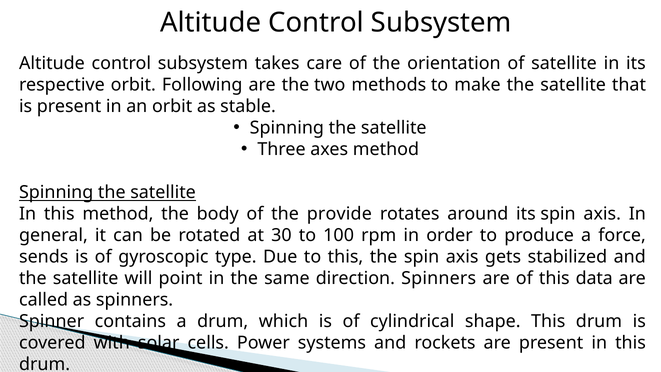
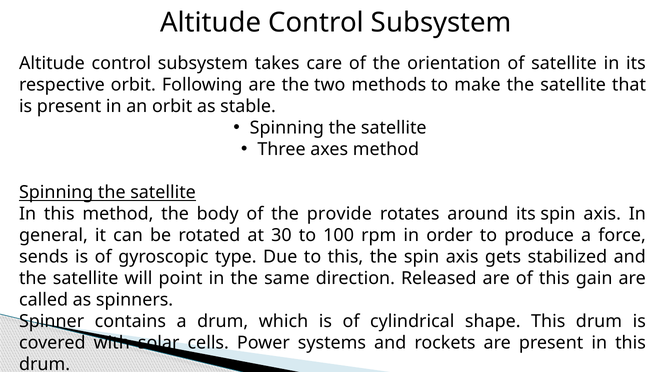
direction Spinners: Spinners -> Released (439, 278)
data: data -> gain (594, 278)
